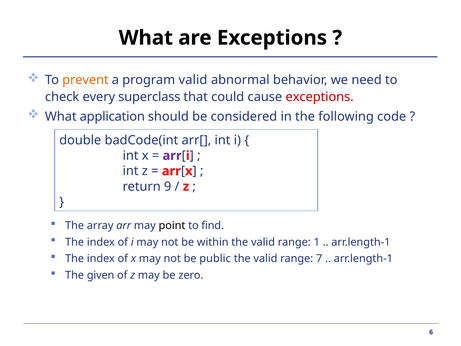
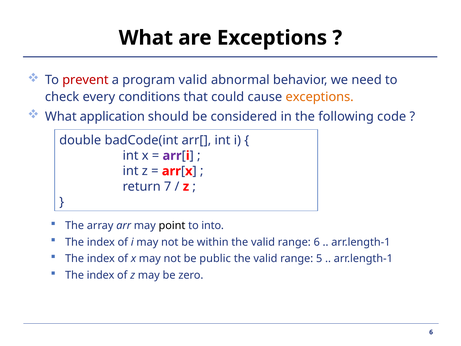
prevent colour: orange -> red (85, 80)
superclass: superclass -> conditions (149, 97)
exceptions colour: red -> orange (320, 97)
9: 9 -> 7 (168, 186)
find: find -> into (213, 225)
range 1: 1 -> 6 (317, 242)
7: 7 -> 5 (319, 259)
given: given -> index (101, 275)
